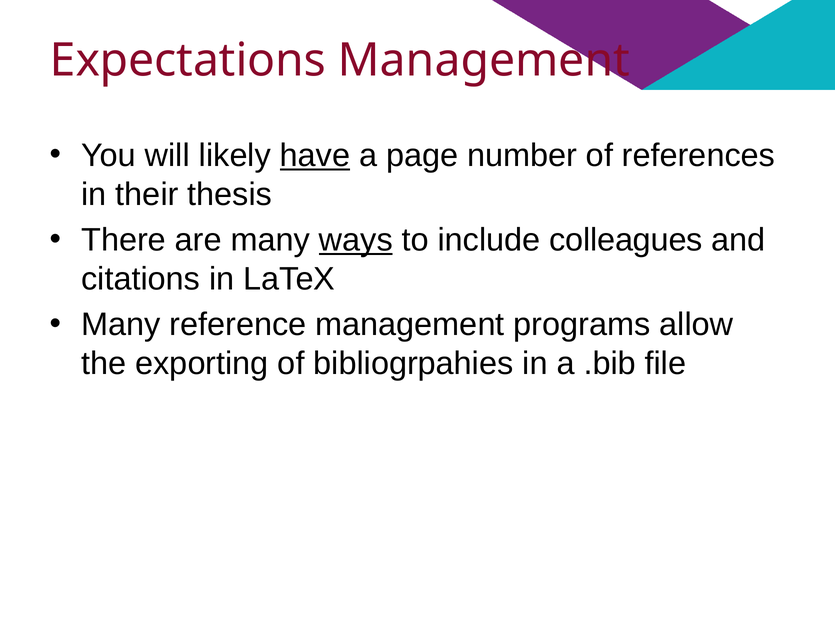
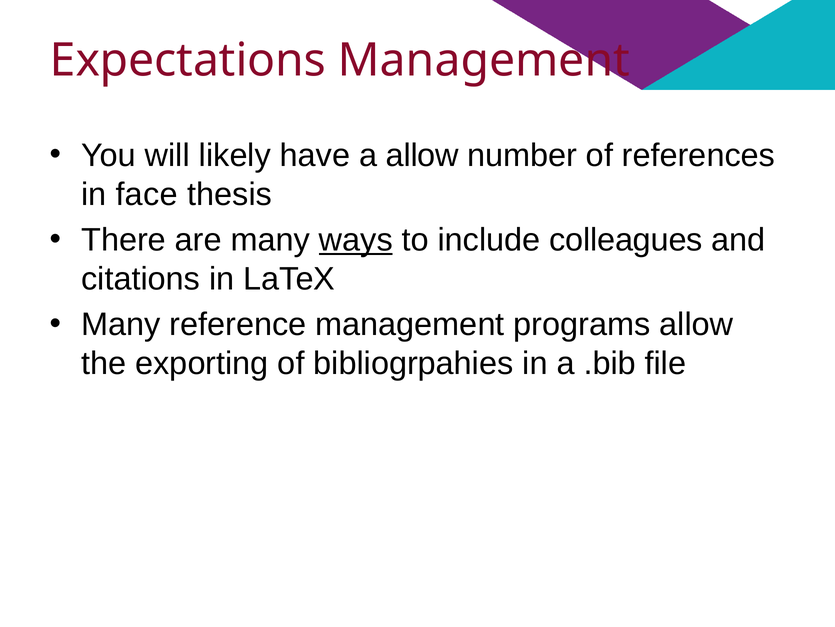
have underline: present -> none (315, 155)
a page: page -> allow (422, 155)
their: their -> face (147, 194)
